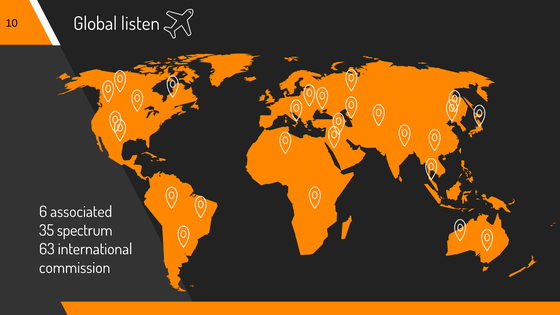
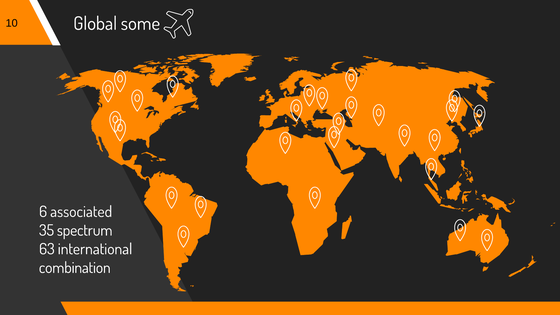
listen: listen -> some (140, 24)
commission: commission -> combination (75, 268)
